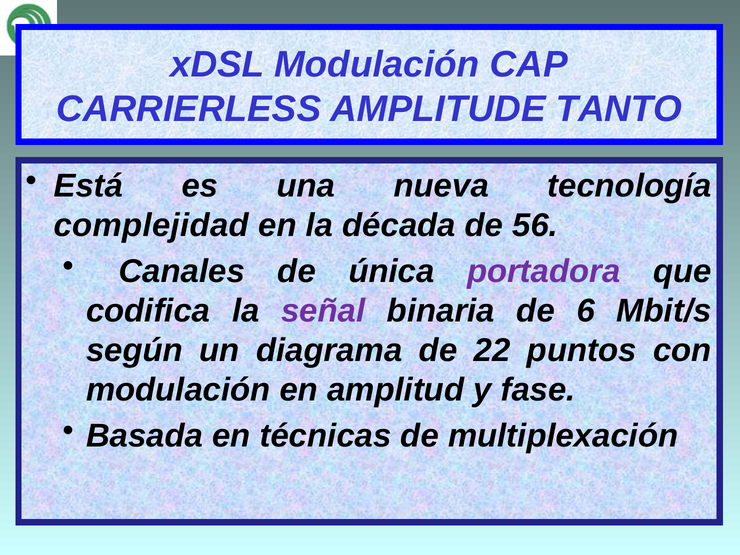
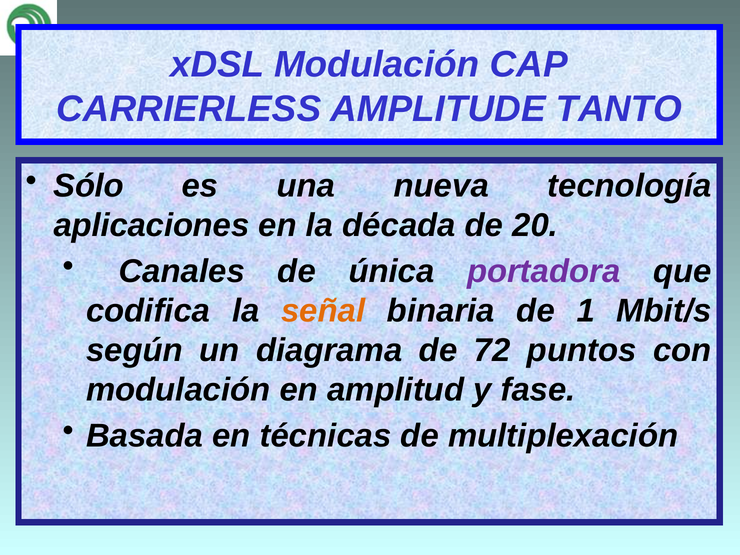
Está: Está -> Sólo (89, 186)
complejidad: complejidad -> aplicaciones (151, 226)
56: 56 -> 20 (535, 226)
señal colour: purple -> orange (323, 311)
6: 6 -> 1 (586, 311)
22: 22 -> 72 (492, 351)
